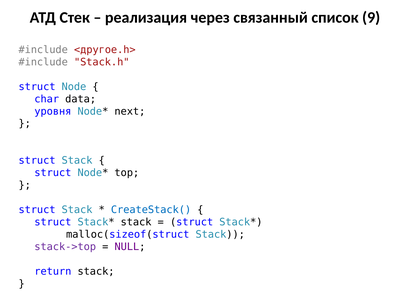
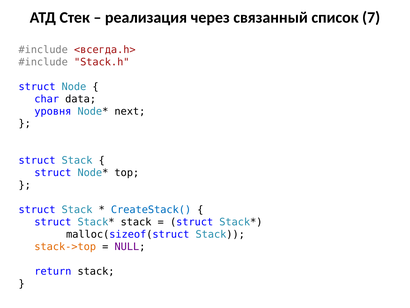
9: 9 -> 7 (371, 18)
<другое.h>: <другое.h> -> <всегда.h> (105, 50)
stack->top colour: purple -> orange (65, 246)
